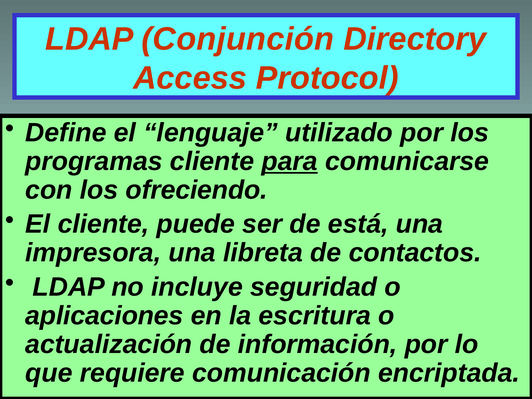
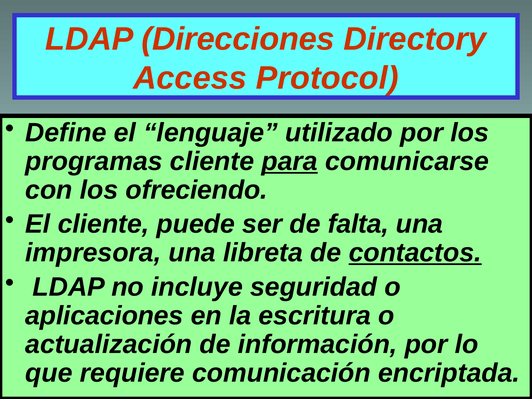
Conjunción: Conjunción -> Direcciones (238, 39)
está: está -> falta (358, 224)
contactos underline: none -> present (415, 253)
